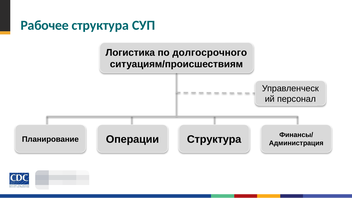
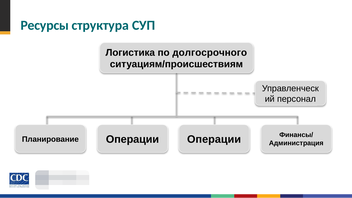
Рабочее: Рабочее -> Ресурсы (45, 25)
Операции Структура: Структура -> Операции (214, 139)
